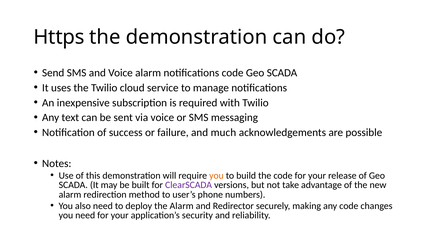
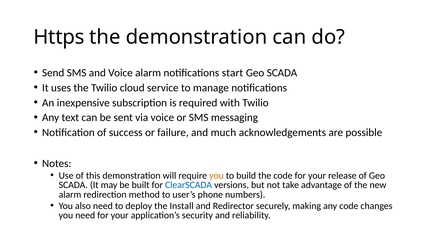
notifications code: code -> start (233, 73)
ClearSCADA colour: purple -> blue (189, 185)
the Alarm: Alarm -> Install (182, 206)
